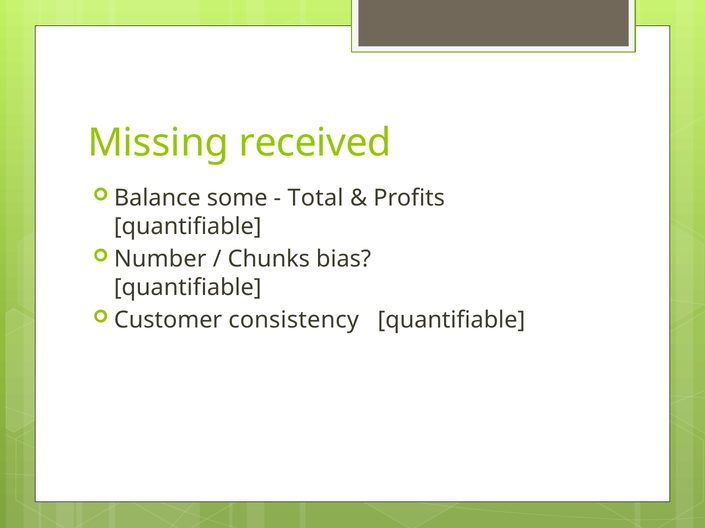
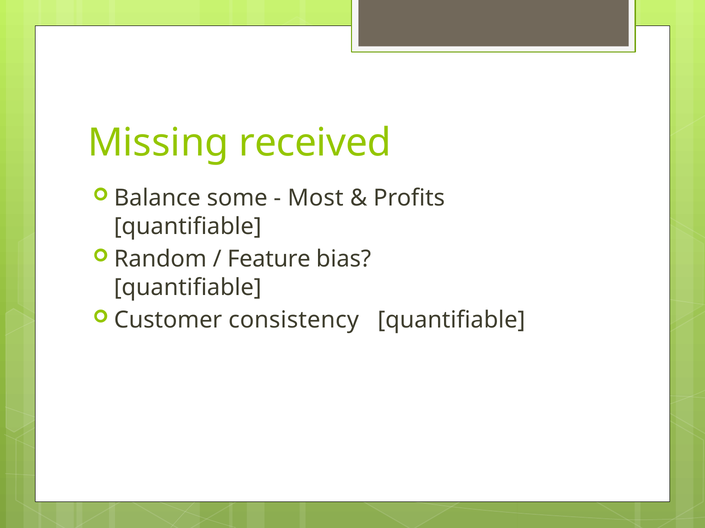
Total: Total -> Most (316, 198)
Number: Number -> Random (160, 260)
Chunks: Chunks -> Feature (269, 260)
